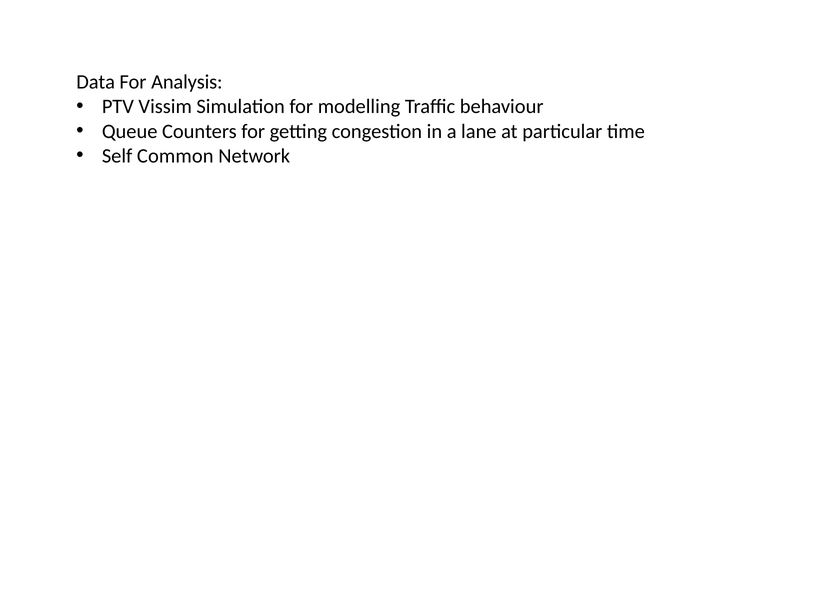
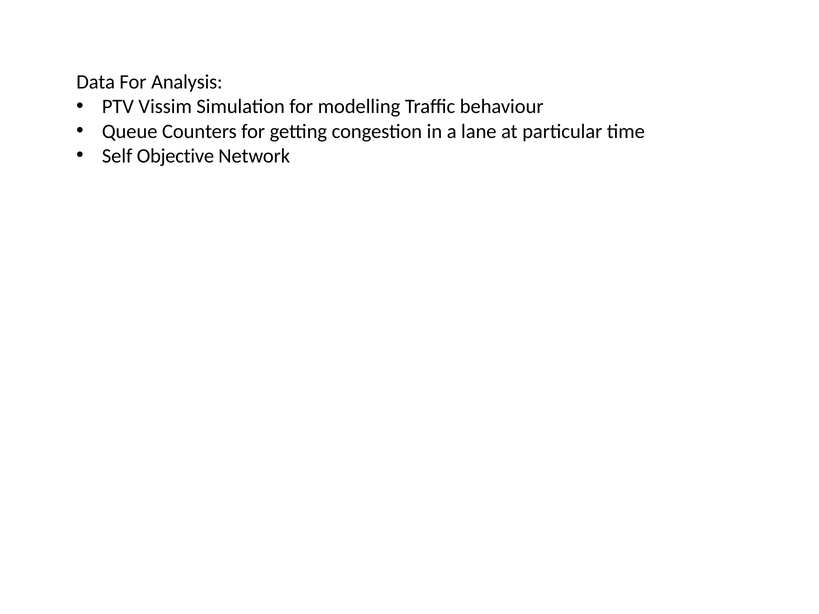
Common: Common -> Objective (175, 156)
